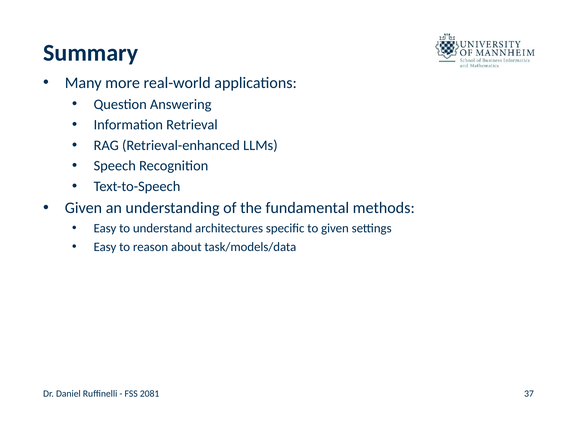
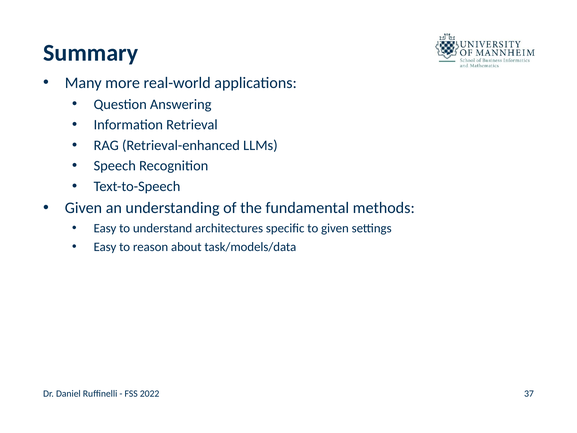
2081: 2081 -> 2022 (150, 394)
